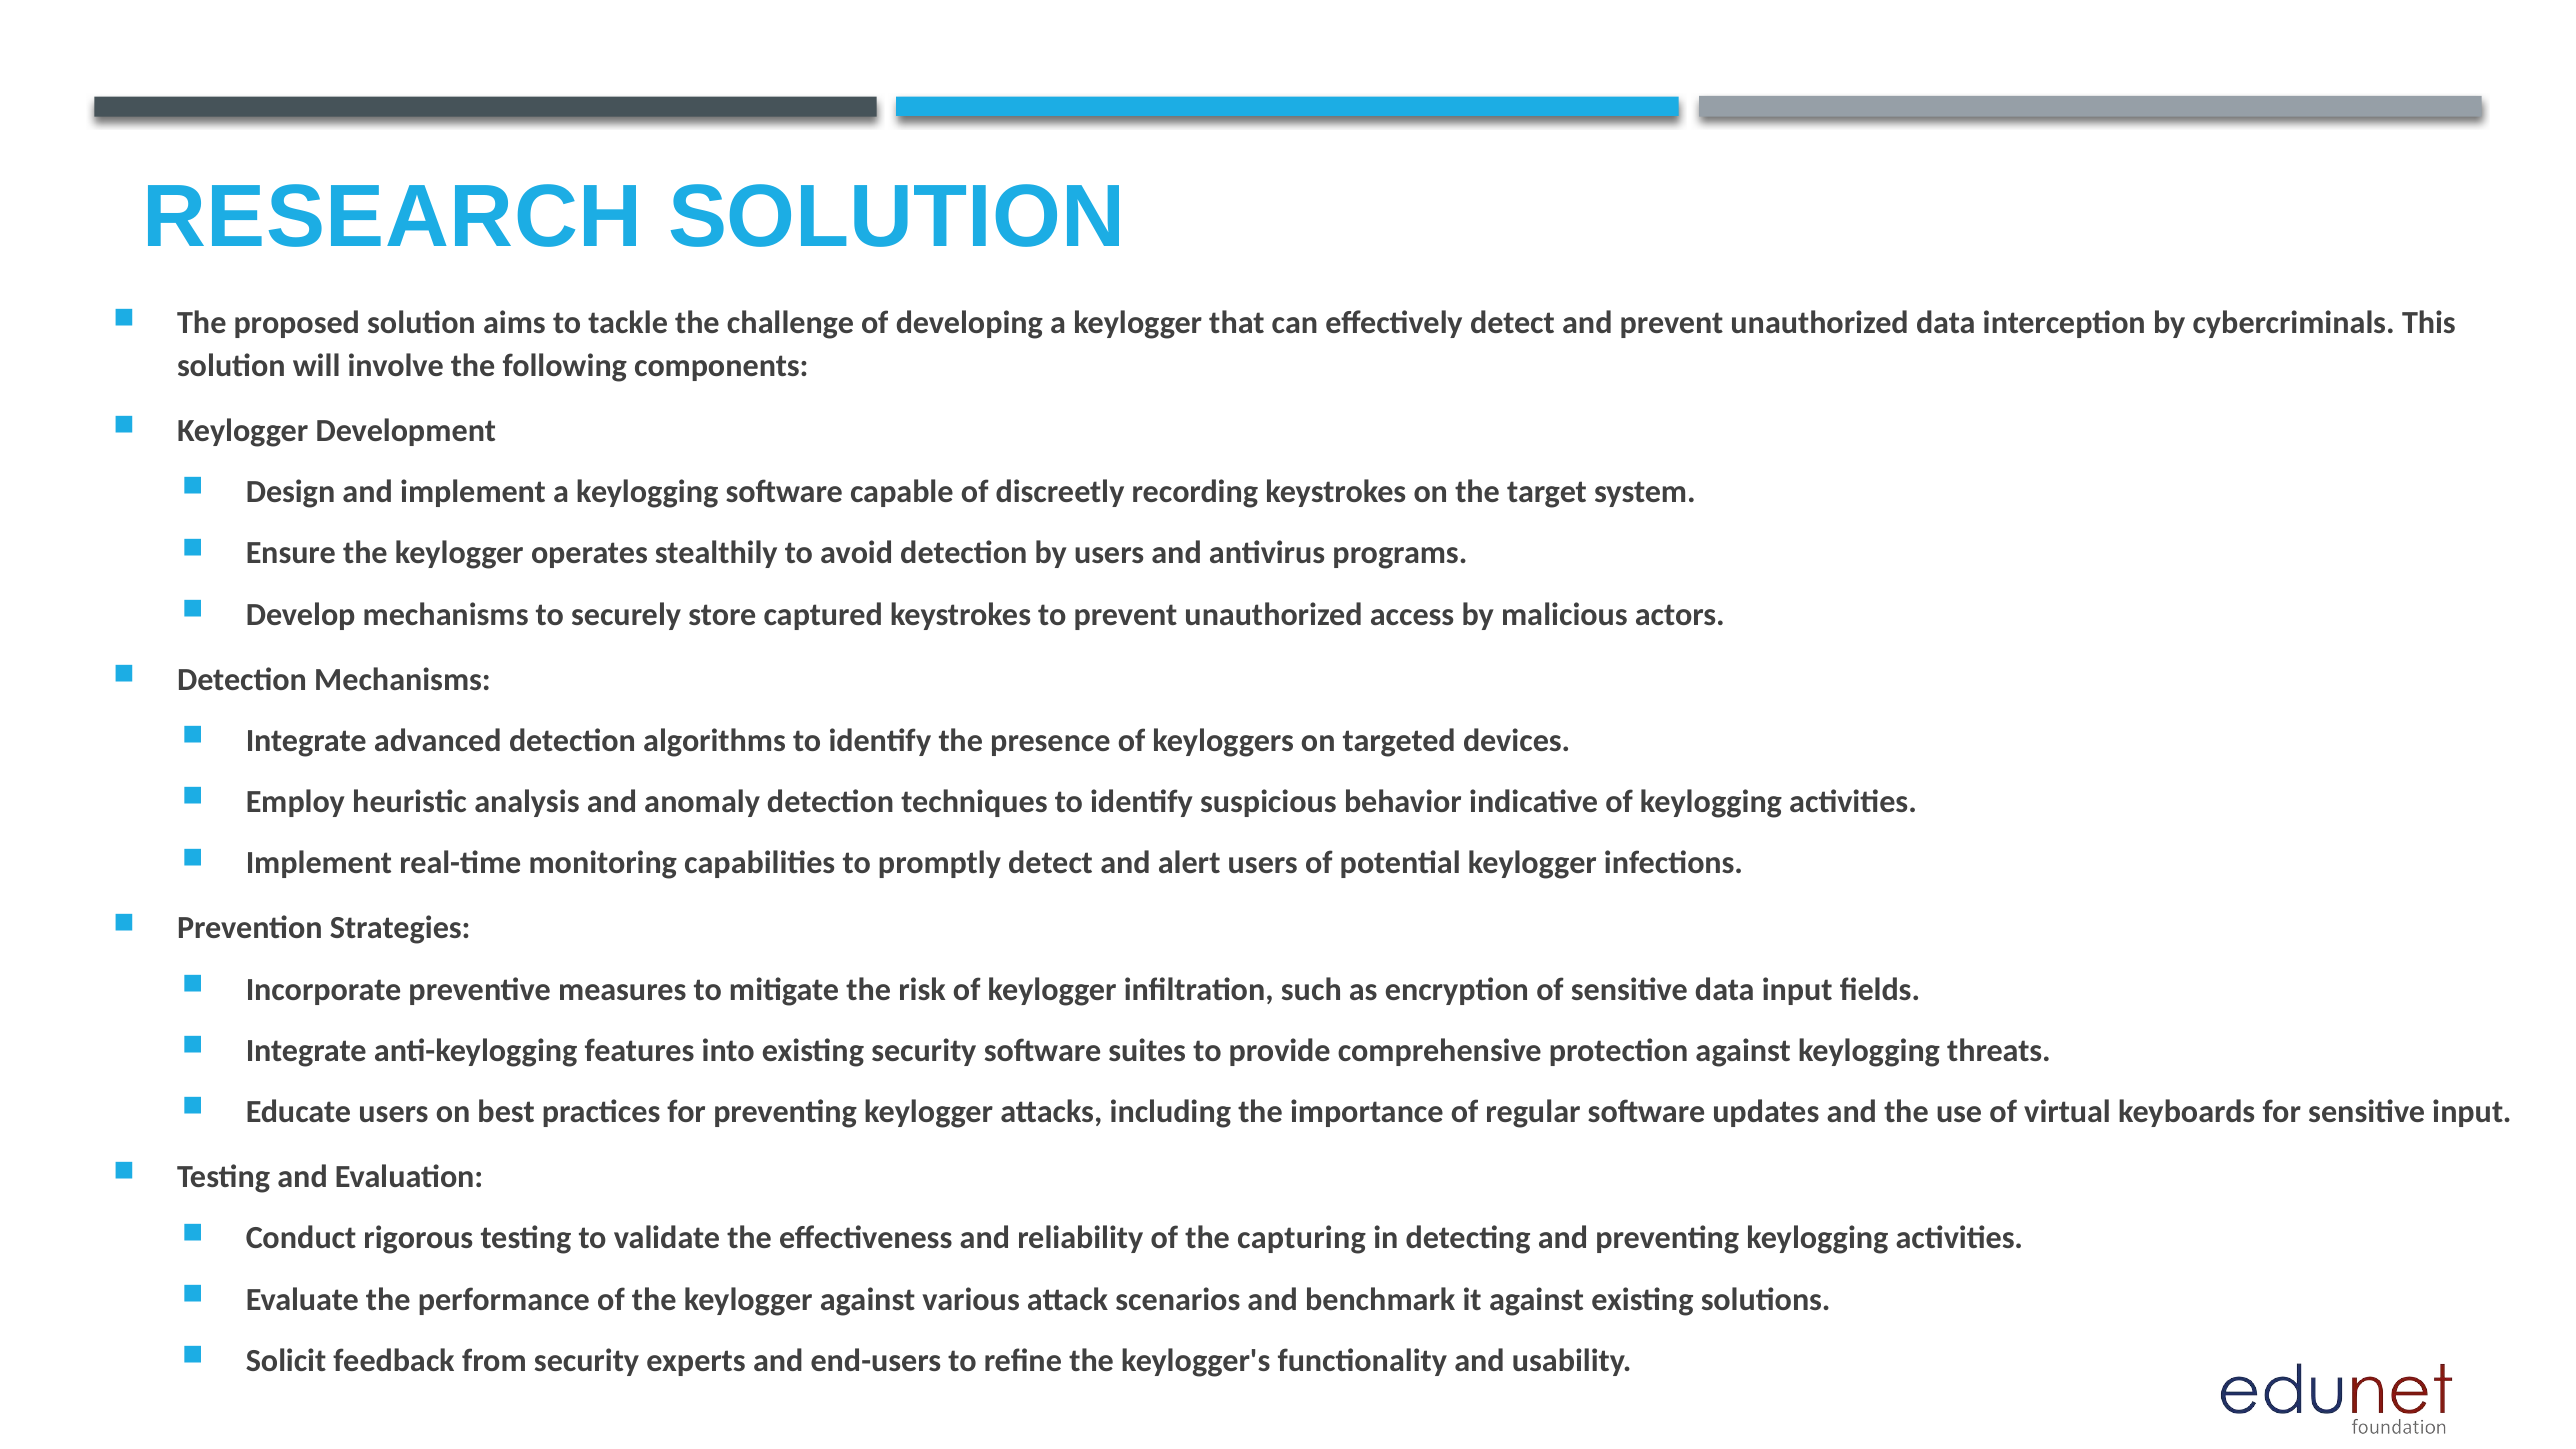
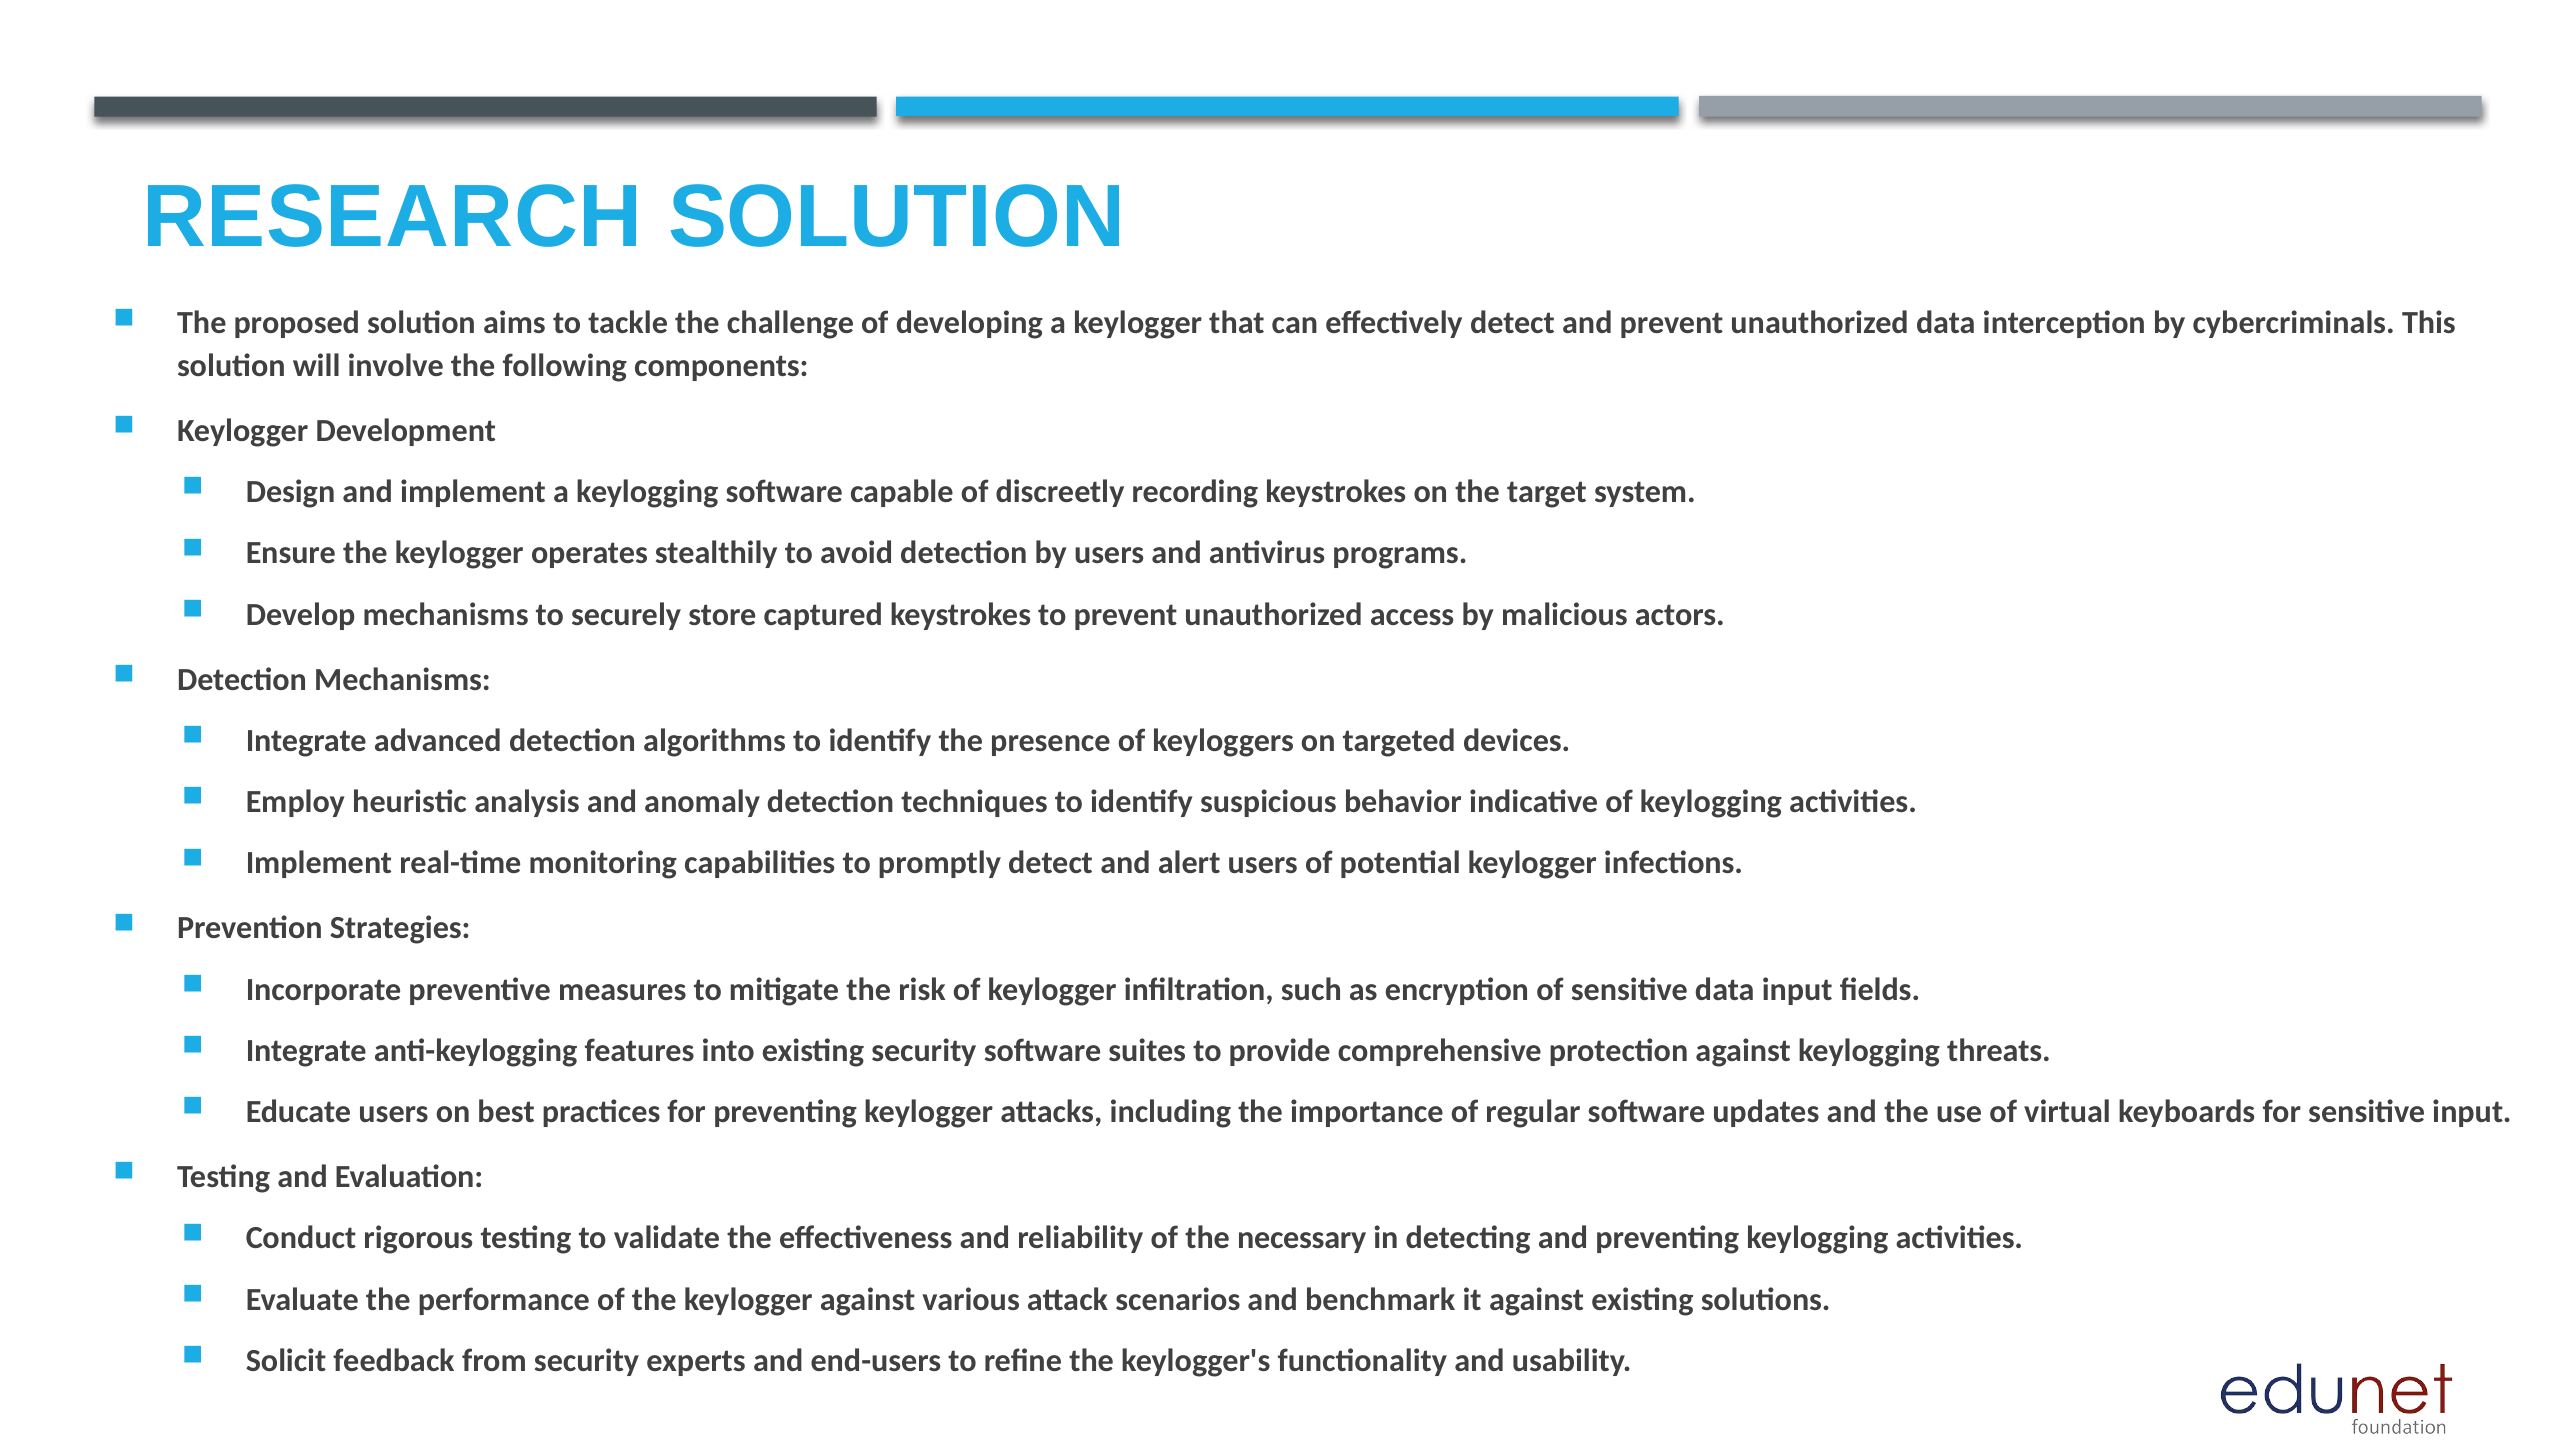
capturing: capturing -> necessary (1302, 1238)
